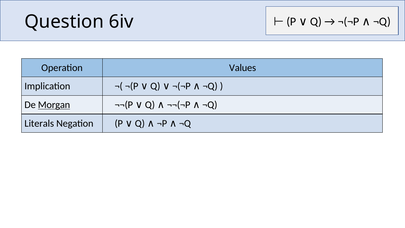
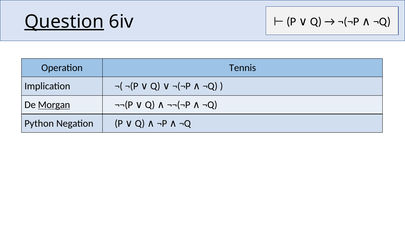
Question underline: none -> present (64, 22)
Values: Values -> Tennis (243, 68)
Literals: Literals -> Python (39, 123)
